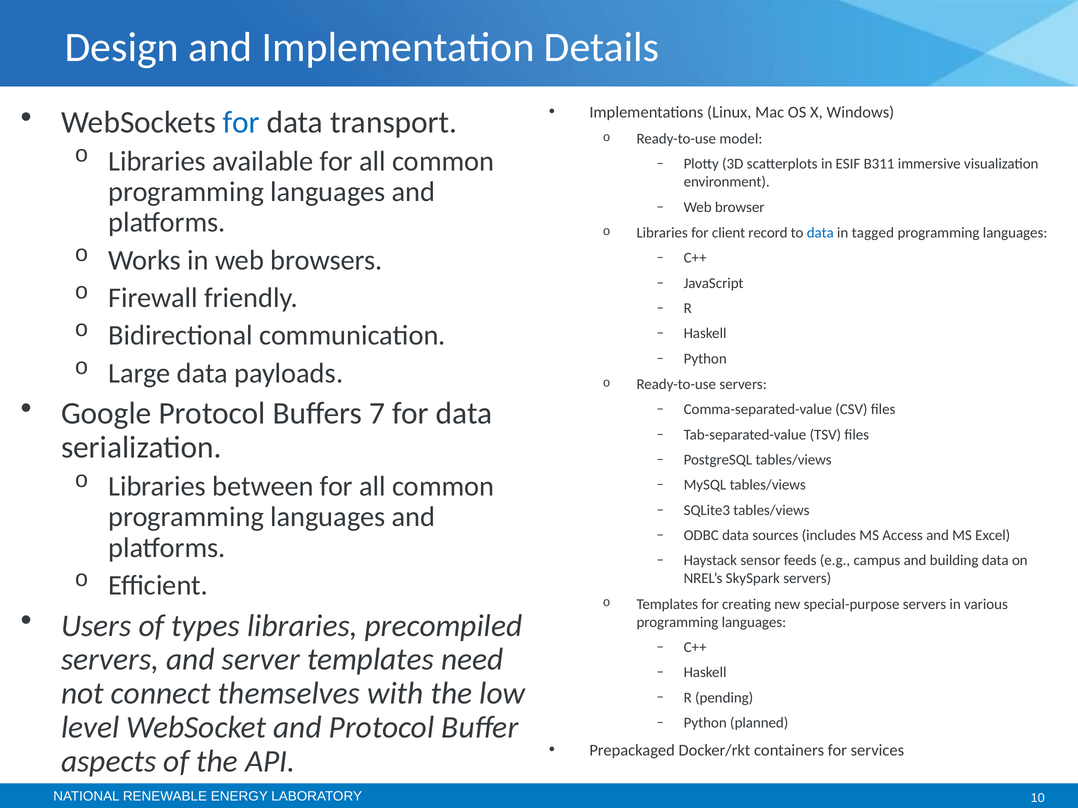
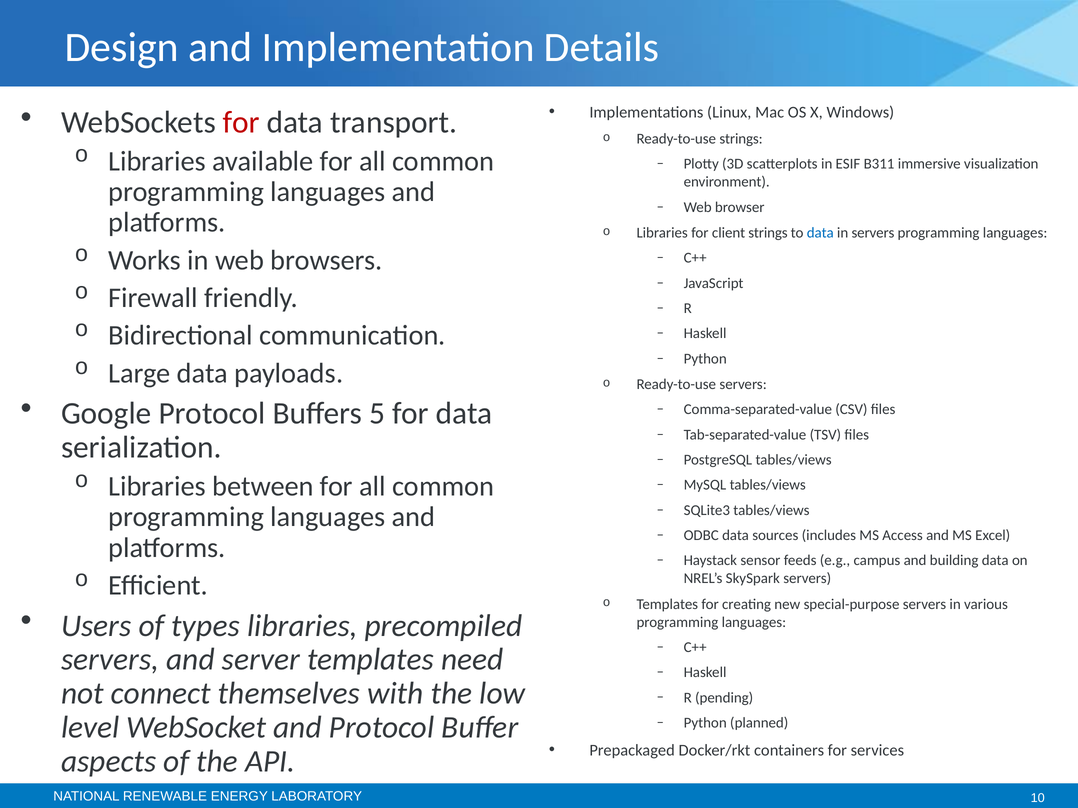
for colour: blue -> red (241, 122)
Ready-to-use model: model -> strings (741, 139)
client record: record -> strings (768, 233)
in tagged: tagged -> servers (873, 233)
7: 7 -> 5 (377, 414)
